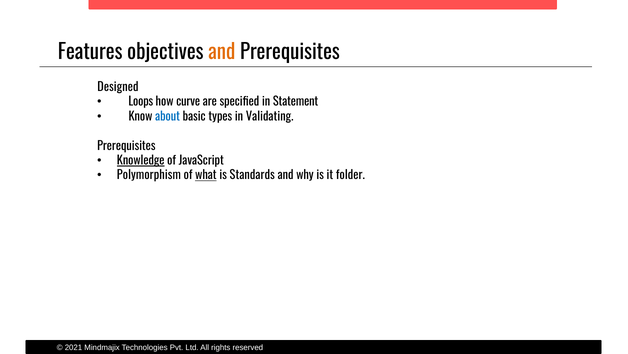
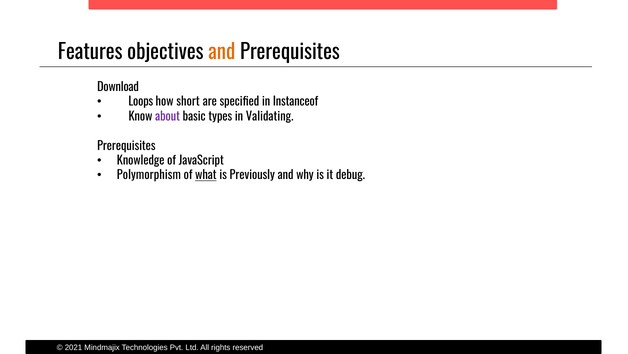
Designed: Designed -> Download (118, 87)
curve: curve -> short (188, 102)
Statement: Statement -> Instanceof (296, 102)
about colour: blue -> purple (168, 116)
Knowledge underline: present -> none (141, 160)
Standards: Standards -> Previously (252, 175)
folder: folder -> debug (350, 175)
